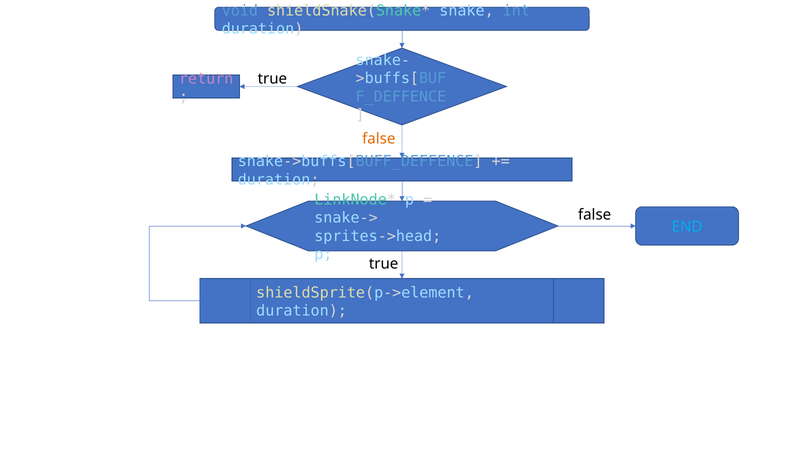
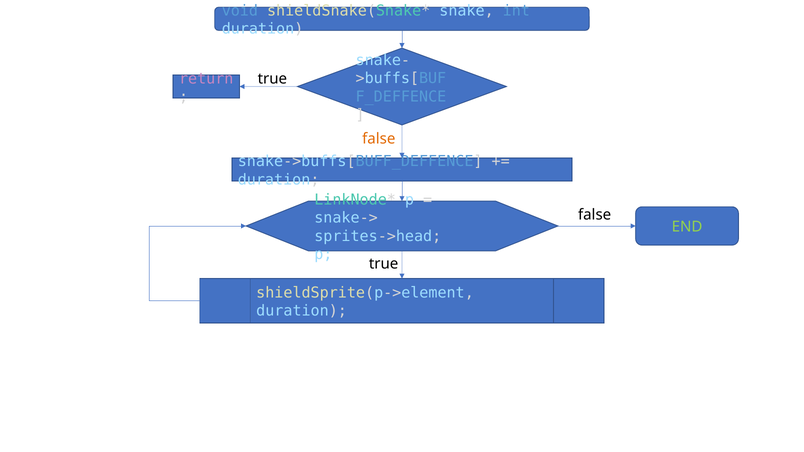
END colour: light blue -> light green (687, 227)
